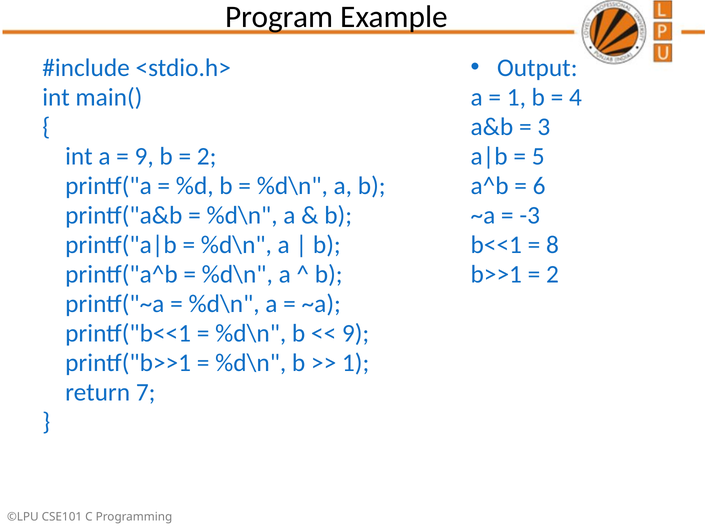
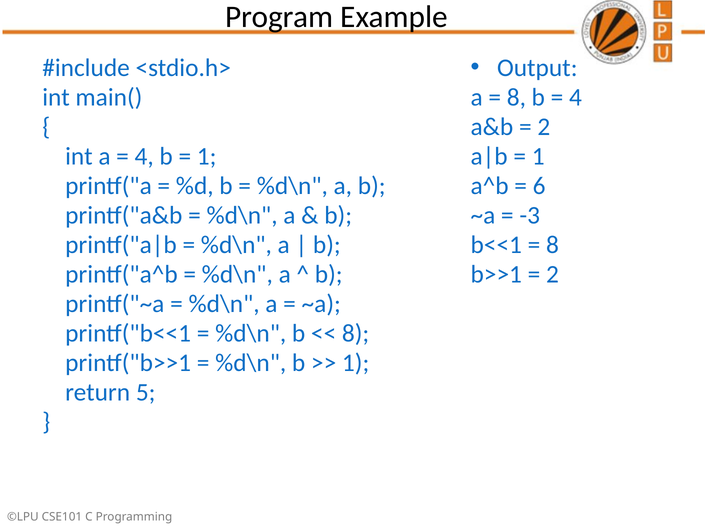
1: 1 -> 8 (516, 97)
3: 3 -> 2 (544, 127)
9: 9 -> 4 (144, 156)
2: 2 -> 1 (207, 156)
5: 5 -> 1 (538, 156)
9: 9 -> 8 (356, 333)
7: 7 -> 5 (146, 392)
